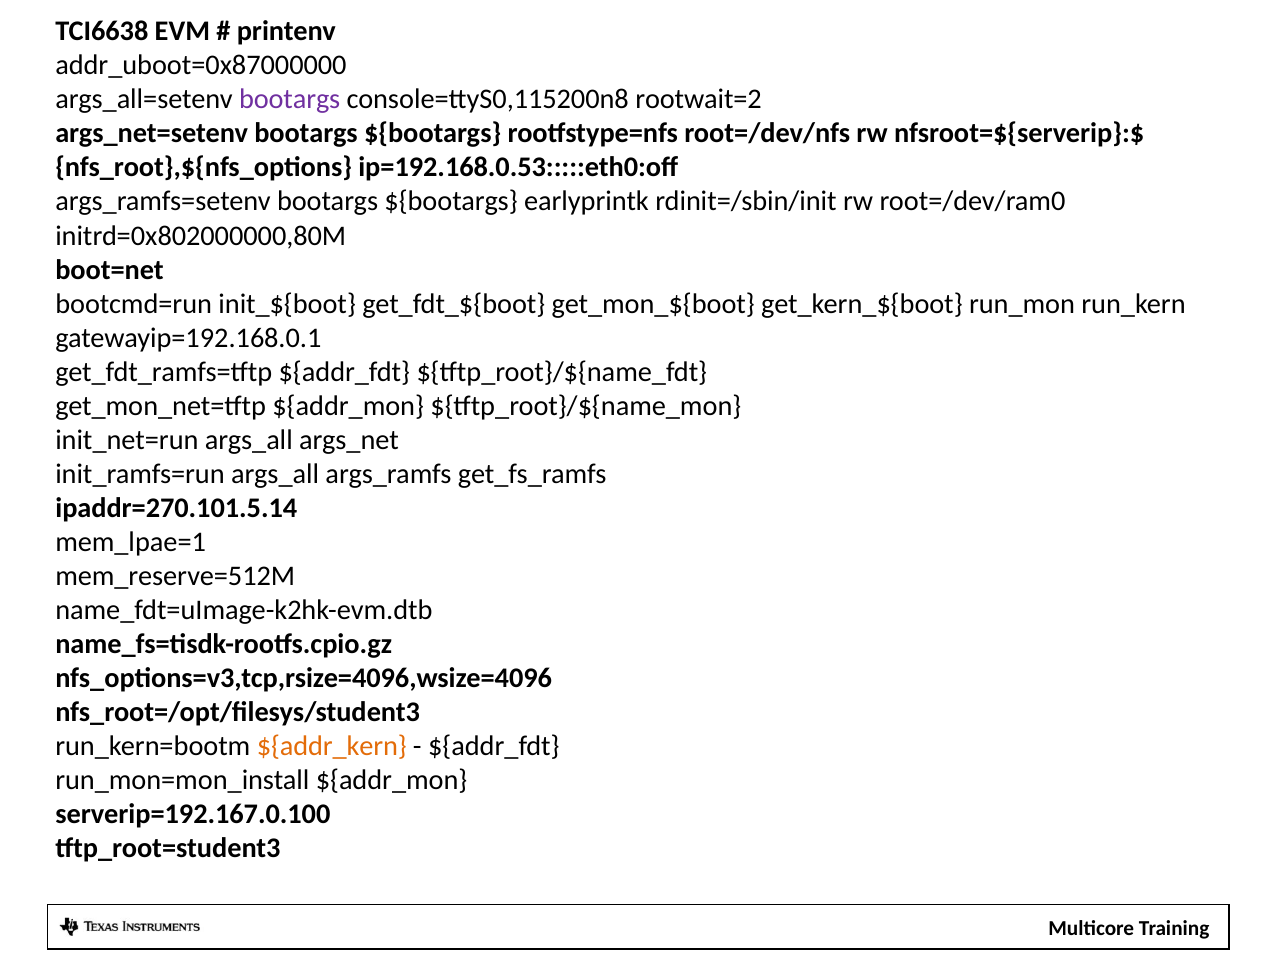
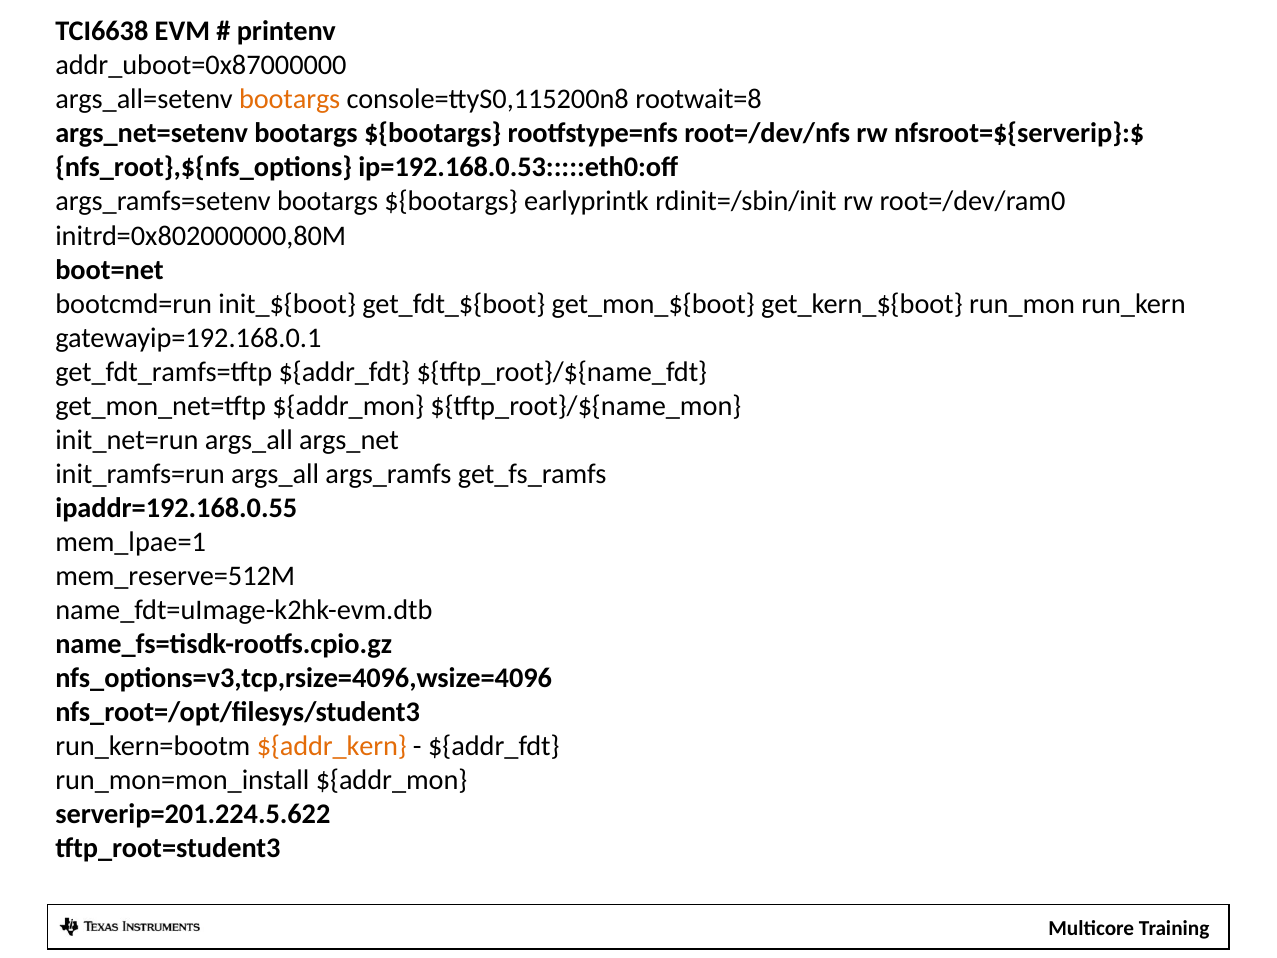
bootargs colour: purple -> orange (290, 99)
rootwait=2: rootwait=2 -> rootwait=8 (699, 99)
ipaddr=270.101.5.14: ipaddr=270.101.5.14 -> ipaddr=192.168.0.55 (176, 508)
serverip=192.167.0.100: serverip=192.167.0.100 -> serverip=201.224.5.622 (193, 814)
